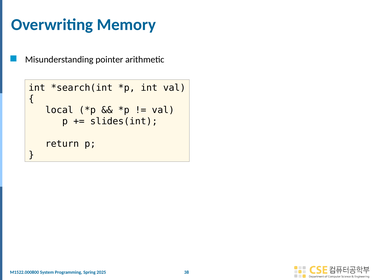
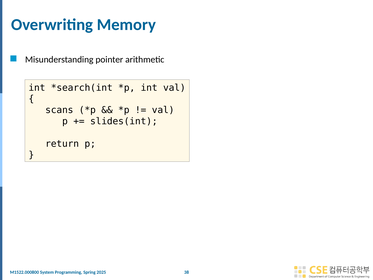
local: local -> scans (59, 110)
